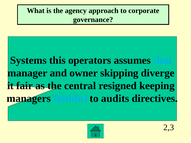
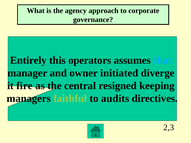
Systems: Systems -> Entirely (28, 60)
skipping: skipping -> initiated (119, 73)
fair: fair -> fire (24, 86)
faithful colour: light blue -> light green (70, 99)
